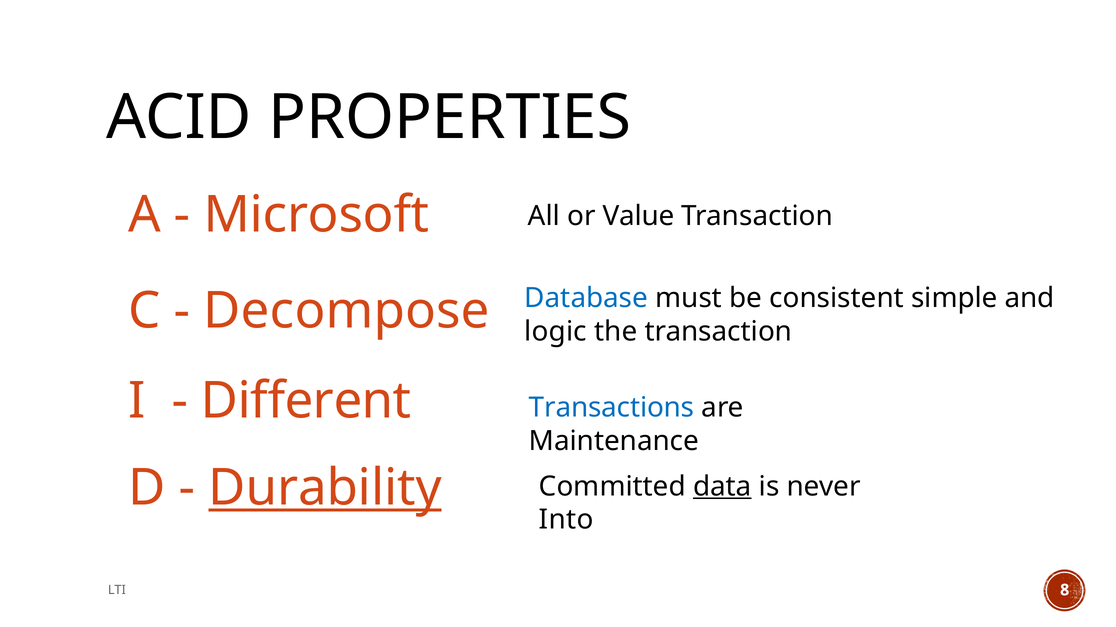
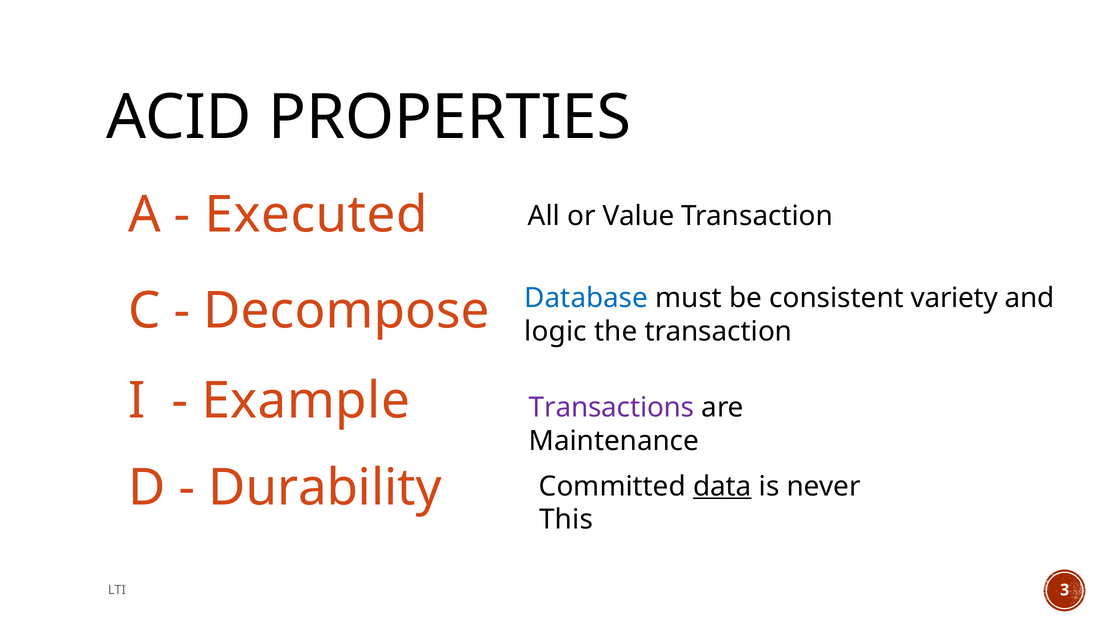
Microsoft: Microsoft -> Executed (316, 215)
simple: simple -> variety (954, 299)
Different: Different -> Example (306, 401)
Transactions colour: blue -> purple (612, 408)
Durability underline: present -> none (325, 488)
Into: Into -> This (566, 520)
8: 8 -> 3 (1065, 591)
